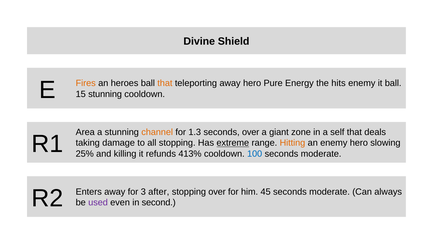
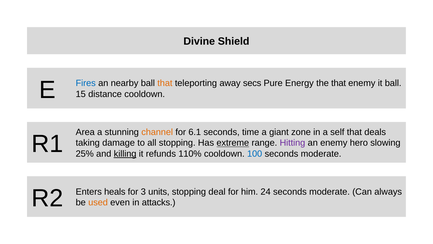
Fires colour: orange -> blue (86, 83)
heroes: heroes -> nearby (125, 83)
away hero: hero -> secs (252, 83)
the hits: hits -> that (339, 83)
15 stunning: stunning -> distance (105, 94)
1.3: 1.3 -> 6.1 (195, 132)
seconds over: over -> time (251, 132)
Hitting colour: orange -> purple (292, 143)
killing underline: none -> present (125, 154)
413%: 413% -> 110% (190, 154)
Enters away: away -> heals (115, 191)
after: after -> units (159, 191)
stopping over: over -> deal (217, 191)
45: 45 -> 24 (266, 191)
used colour: purple -> orange (98, 202)
second: second -> attacks (159, 202)
